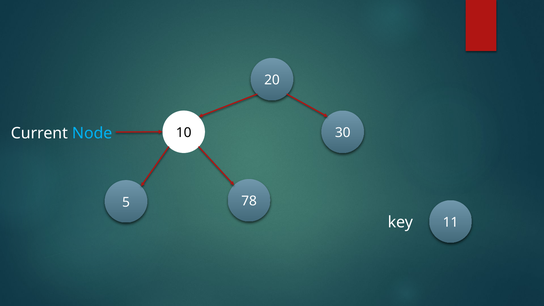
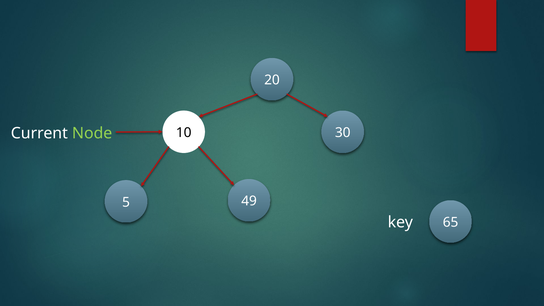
Node colour: light blue -> light green (92, 133)
78: 78 -> 49 (249, 201)
11: 11 -> 65 (451, 222)
